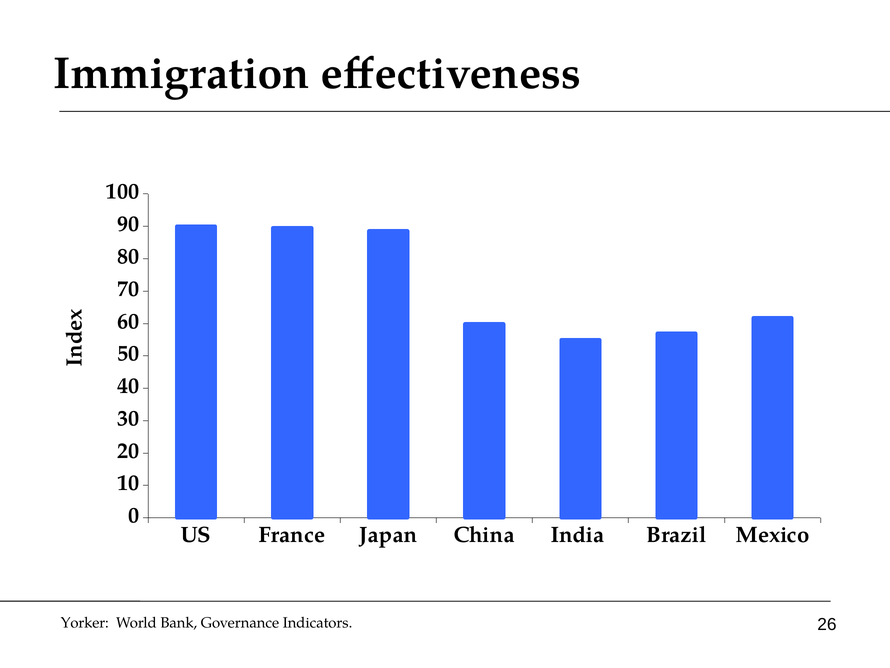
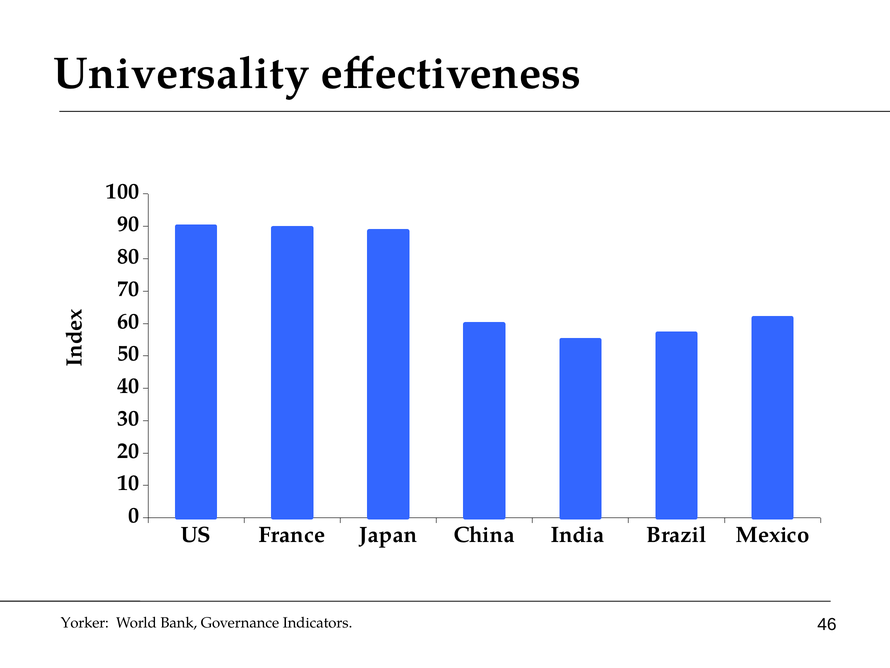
Immigration: Immigration -> Universality (181, 74)
26: 26 -> 46 (827, 624)
